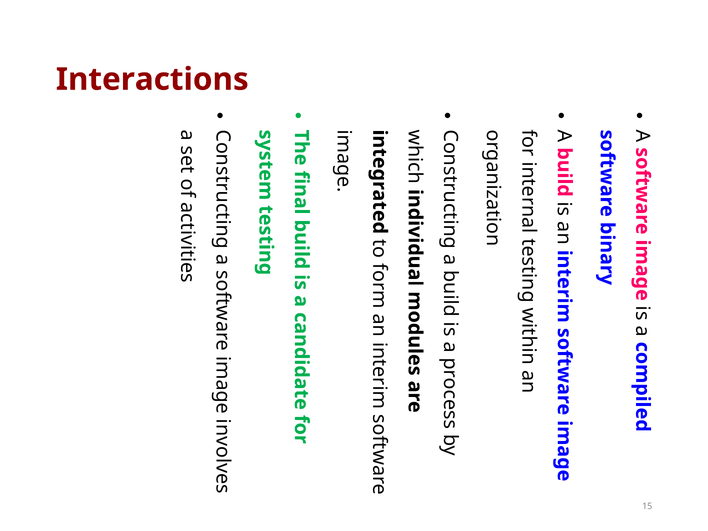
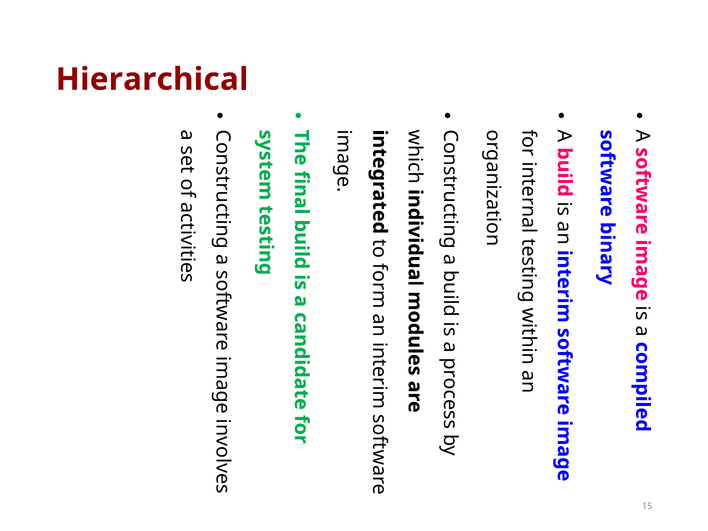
Interactions: Interactions -> Hierarchical (152, 79)
